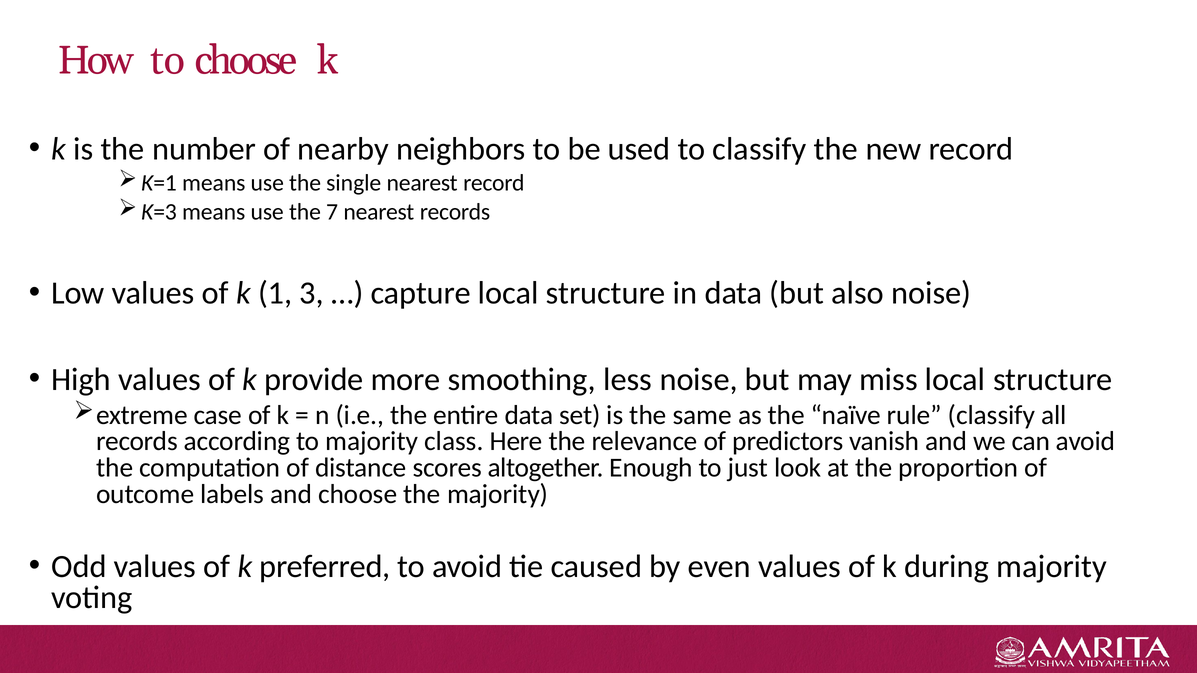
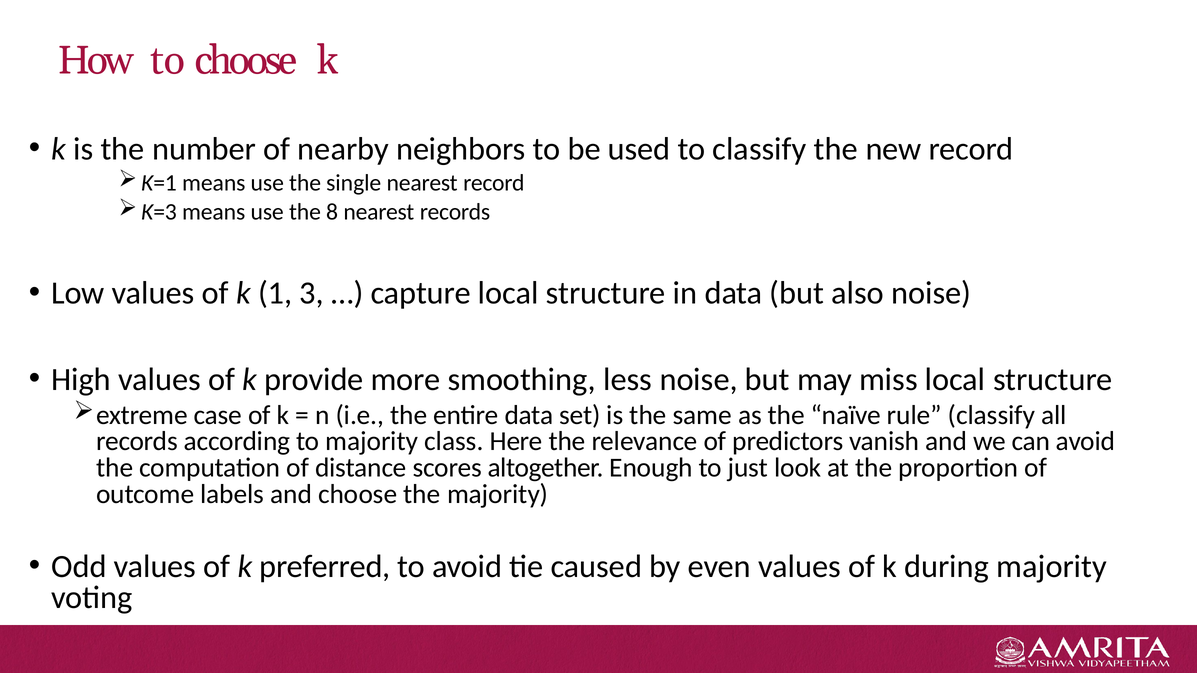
7: 7 -> 8 (332, 212)
